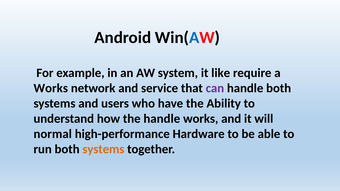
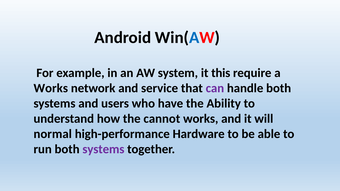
like: like -> this (221, 73)
the handle: handle -> cannot (162, 119)
systems colour: orange -> purple (103, 149)
